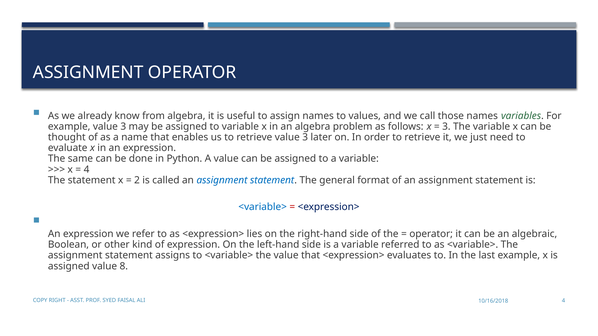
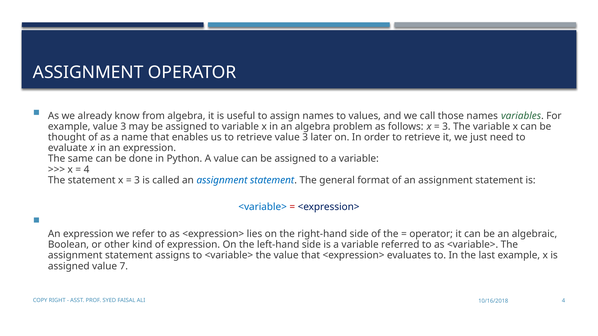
2: 2 -> 3 (137, 180)
8: 8 -> 7 (124, 266)
